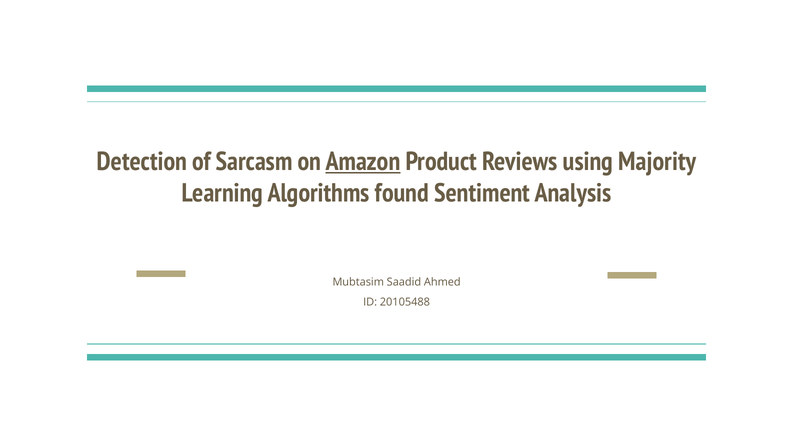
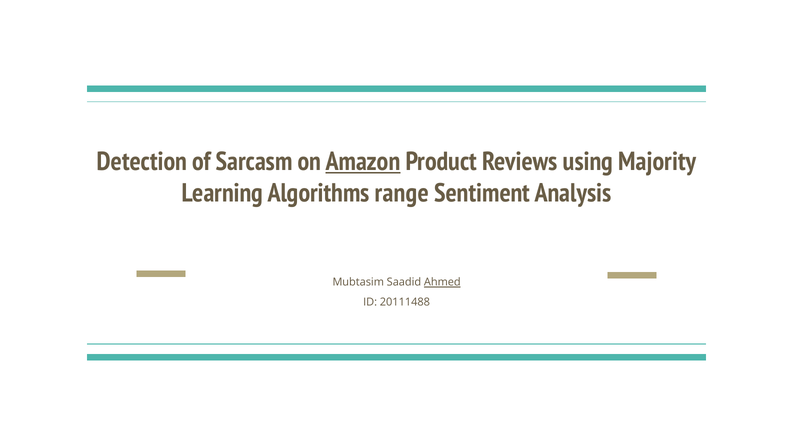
found: found -> range (402, 193)
Ahmed underline: none -> present (442, 282)
20105488: 20105488 -> 20111488 (405, 302)
